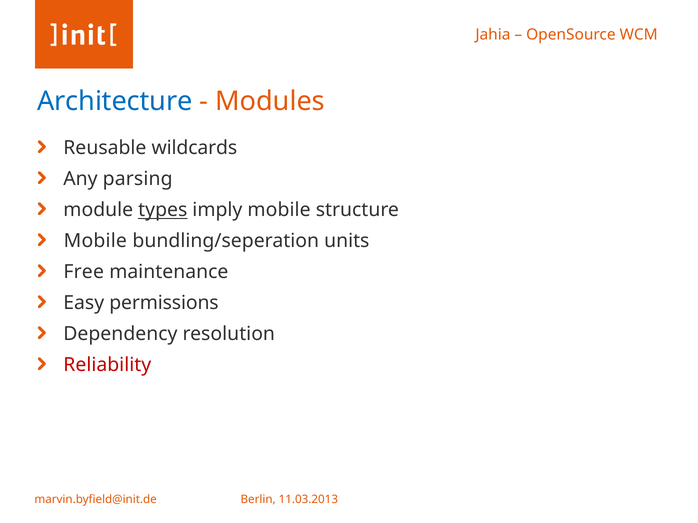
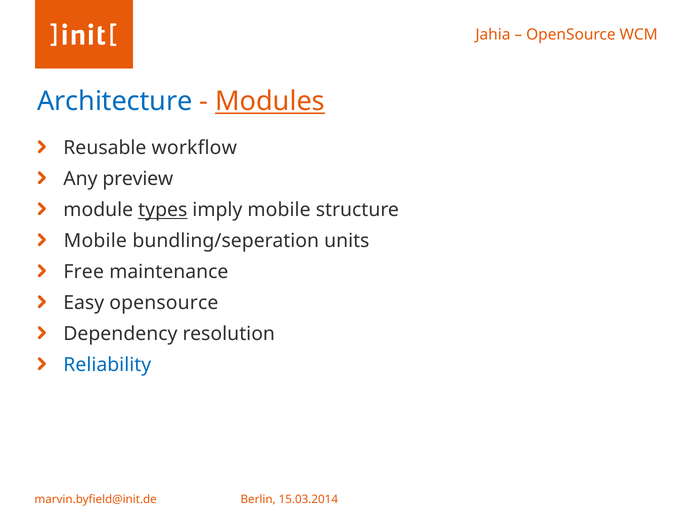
Modules underline: none -> present (270, 102)
wildcards: wildcards -> workflow (194, 148)
parsing: parsing -> preview (138, 179)
Easy permissions: permissions -> opensource (164, 303)
Reliability colour: red -> blue (107, 365)
11.03.2013: 11.03.2013 -> 15.03.2014 (308, 500)
